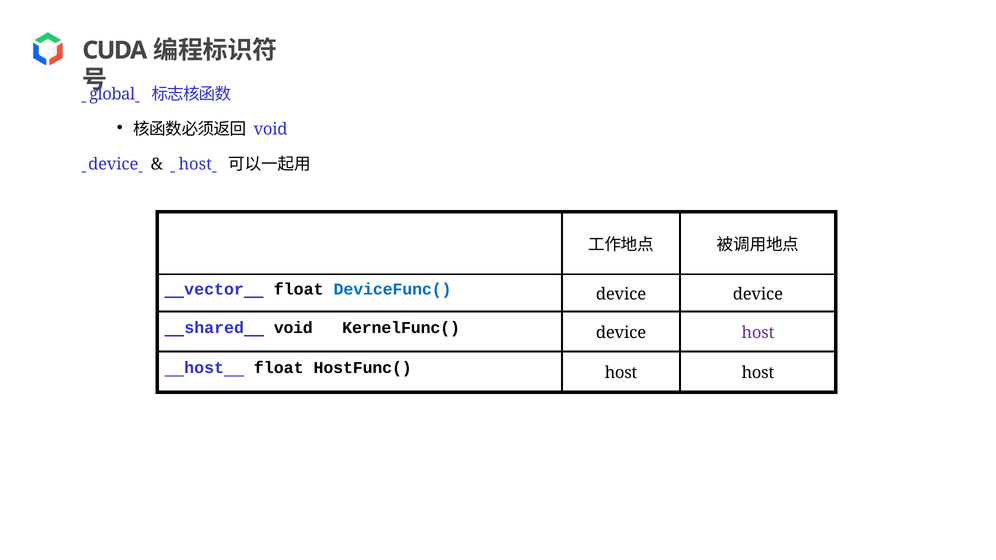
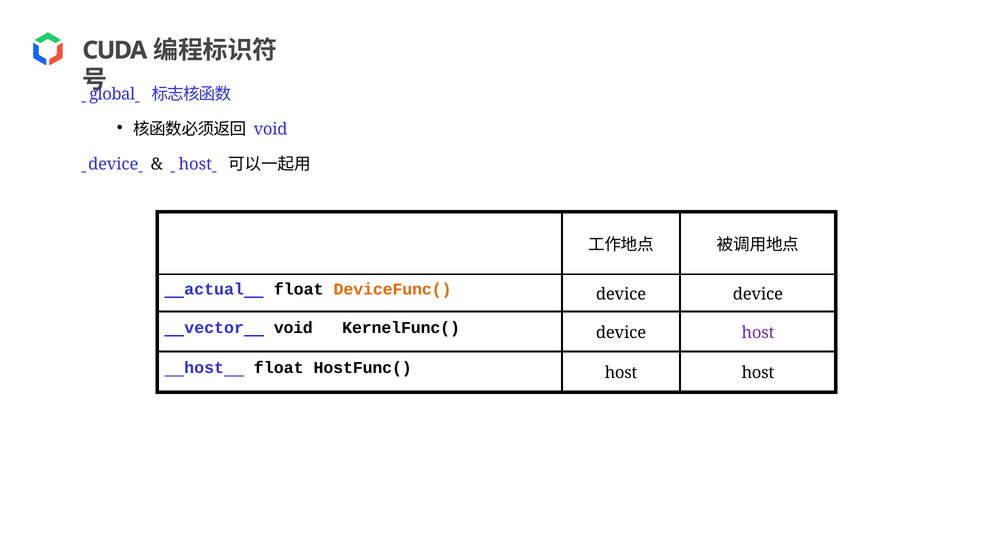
vector: vector -> actual (214, 289)
DeviceFunc( colour: blue -> orange (393, 289)
shared: shared -> vector (214, 328)
